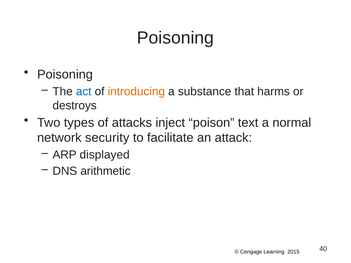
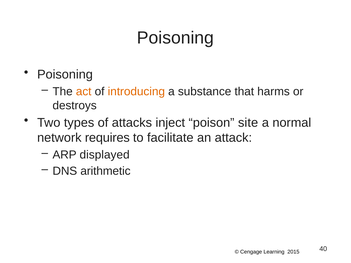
act colour: blue -> orange (84, 91)
text: text -> site (248, 123)
security: security -> requires (107, 138)
